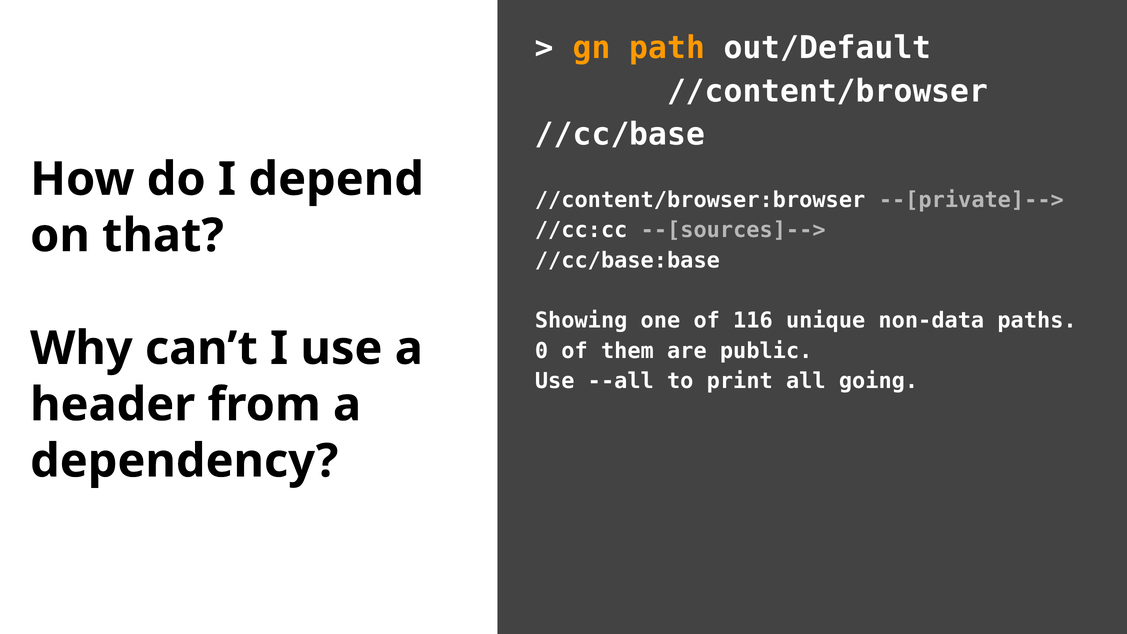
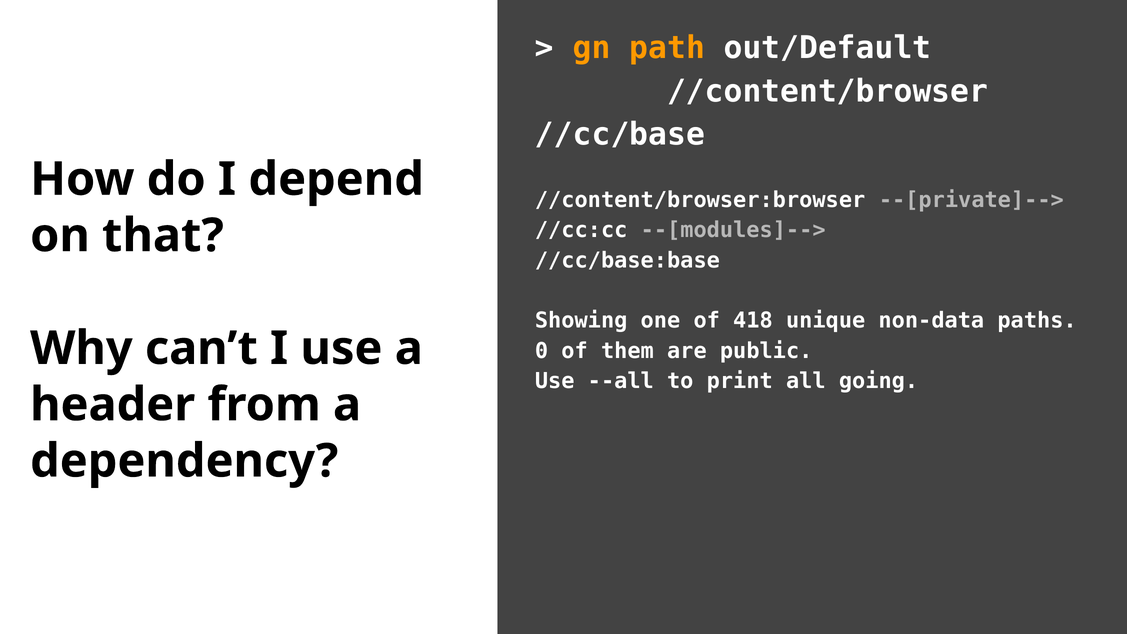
--[sources]-->: --[sources]--> -> --[modules]--> (733, 230)
116: 116 -> 418 (753, 321)
